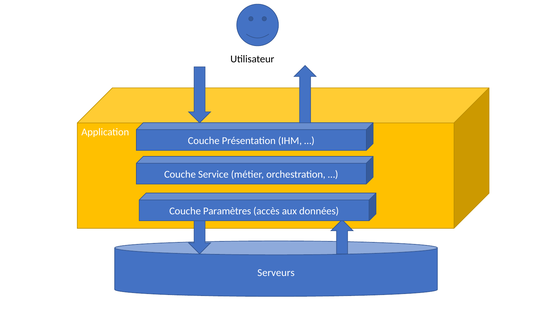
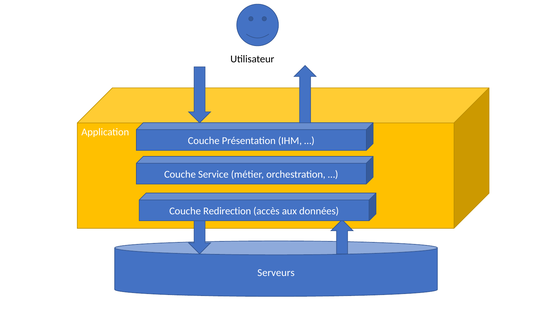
Paramètres: Paramètres -> Redirection (227, 211)
